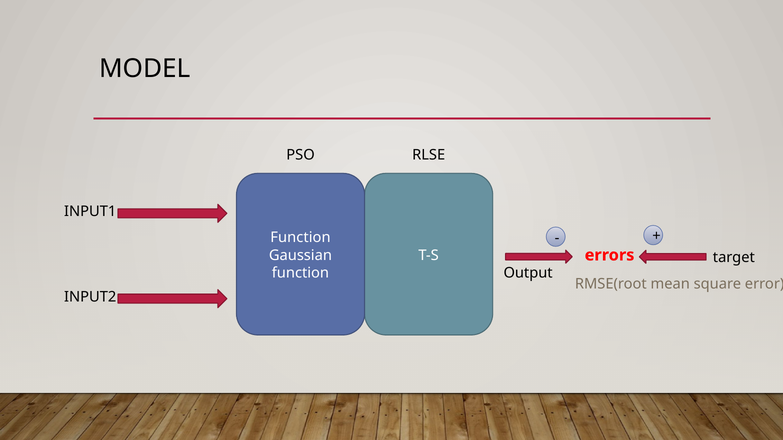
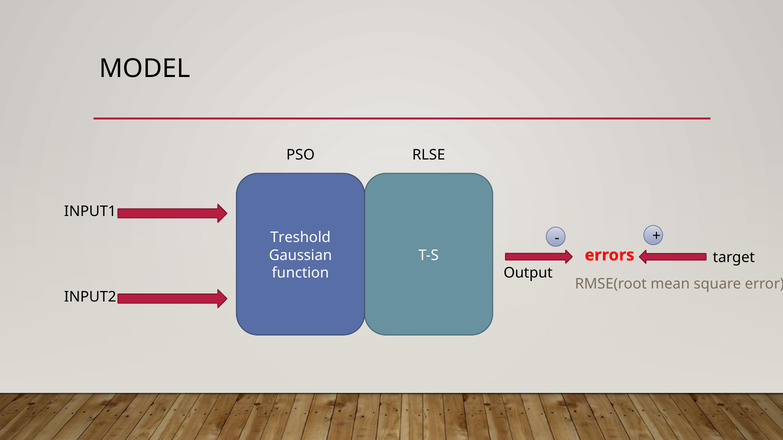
Function: Function -> Treshold (301, 238)
